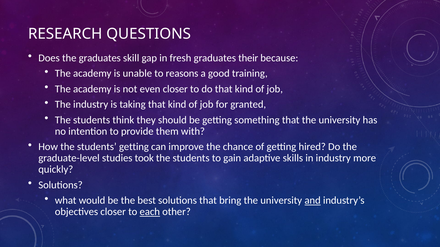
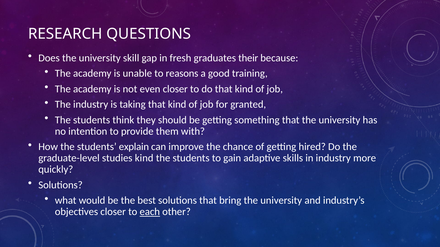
Does the graduates: graduates -> university (100, 58)
students getting: getting -> explain (134, 147)
studies took: took -> kind (144, 158)
and underline: present -> none (313, 201)
